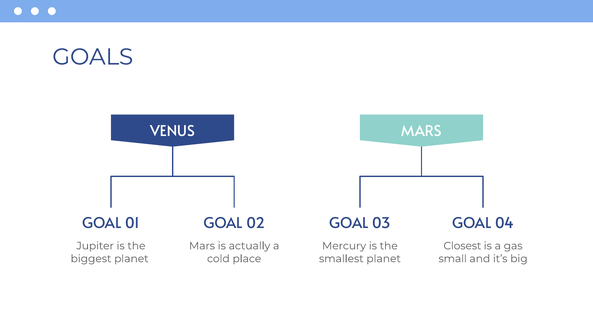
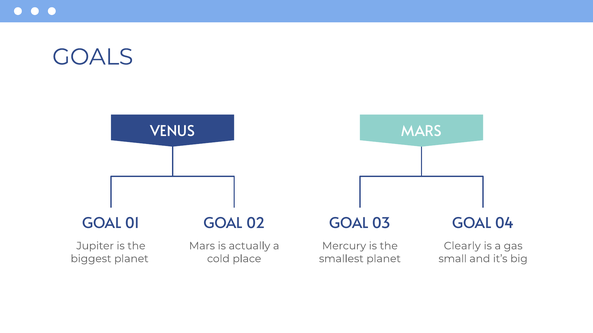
Closest: Closest -> Clearly (462, 246)
